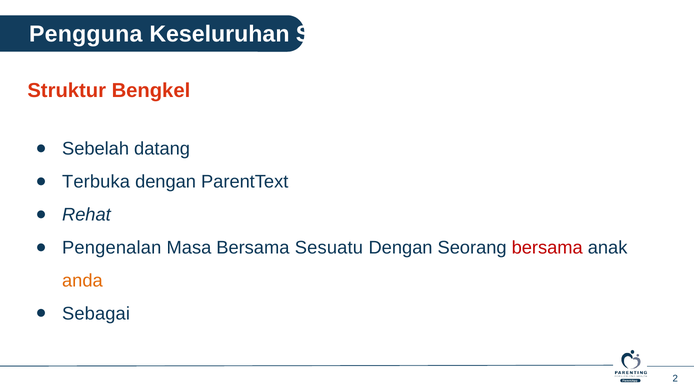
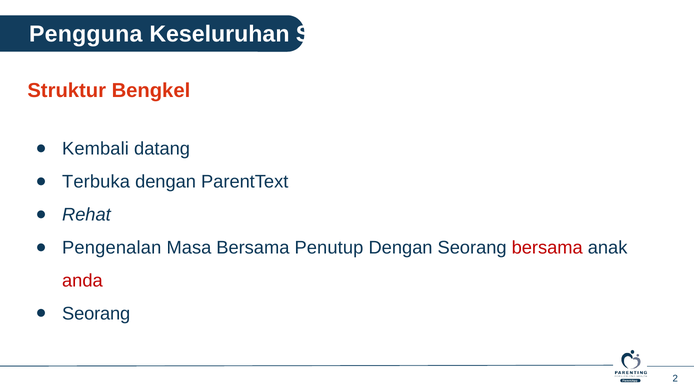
Sebelah: Sebelah -> Kembali (96, 149)
Sesuatu: Sesuatu -> Penutup (329, 248)
anda colour: orange -> red (82, 281)
Sebagai: Sebagai -> Seorang (96, 314)
